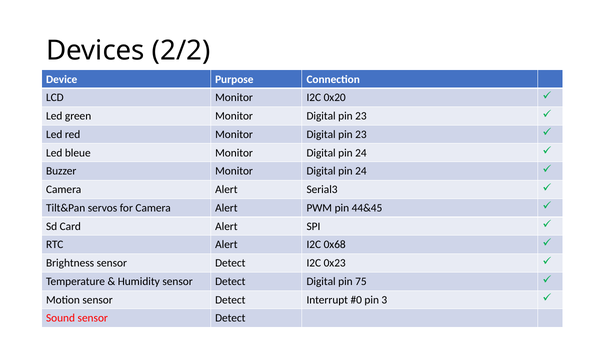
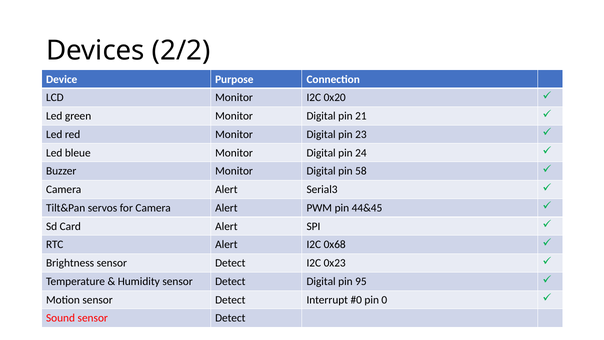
23: 23 -> 21 (361, 116)
24: 24 -> 58 (361, 171)
75: 75 -> 95 (361, 281)
3: 3 -> 0 (384, 300)
